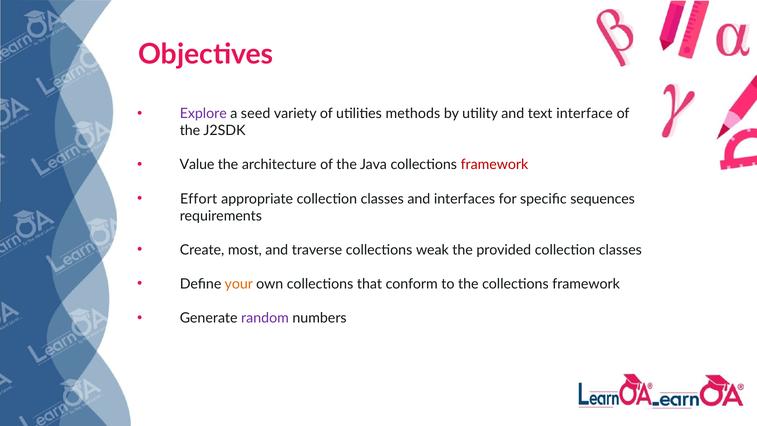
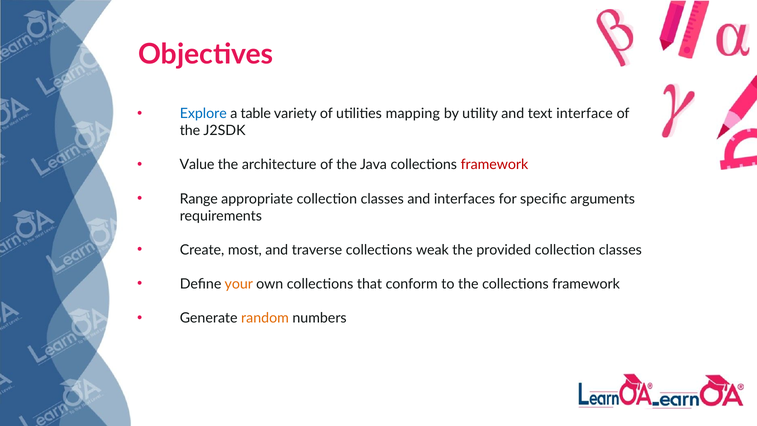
Explore colour: purple -> blue (203, 114)
seed: seed -> table (256, 114)
methods: methods -> mapping (413, 114)
Effort: Effort -> Range (199, 199)
sequences: sequences -> arguments (603, 199)
random colour: purple -> orange (265, 318)
